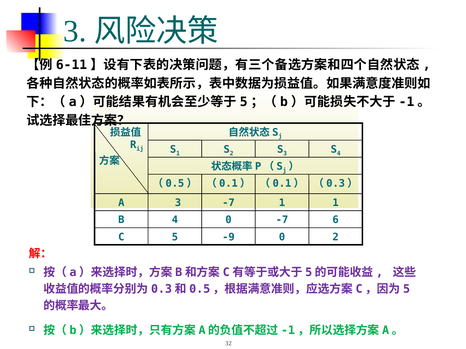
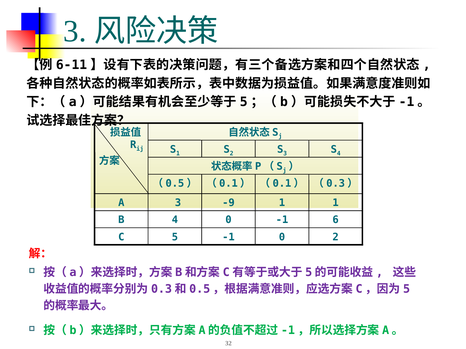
-7: -7 -> -9 (228, 203)
-7: -7 -> -1 (282, 220)
-9: -9 -> -1 (228, 237)
